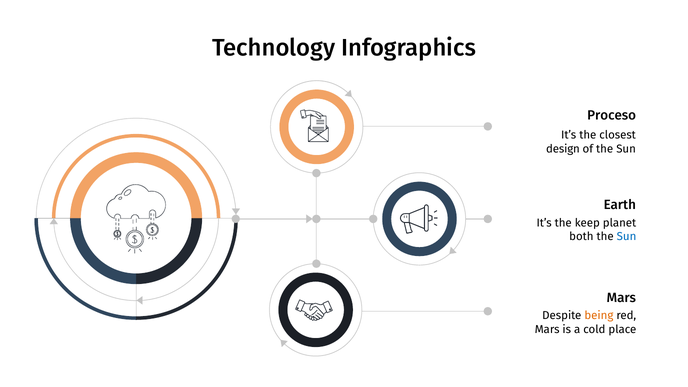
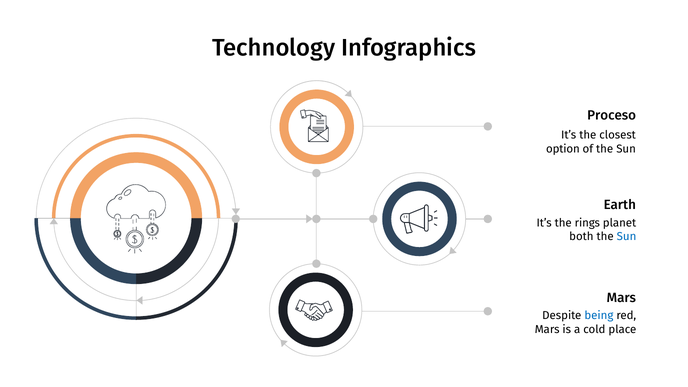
design: design -> option (563, 149)
keep: keep -> rings (587, 223)
being colour: orange -> blue (599, 316)
